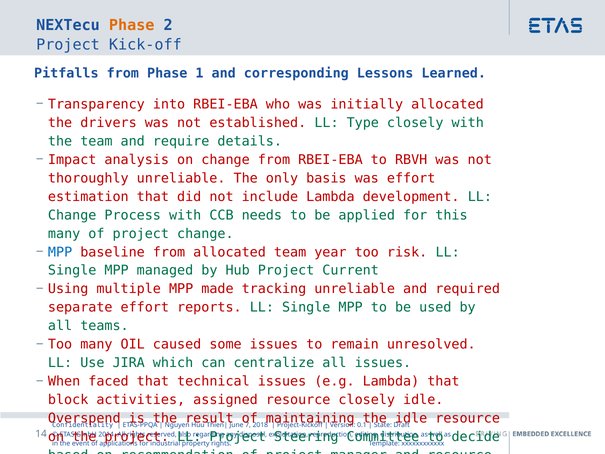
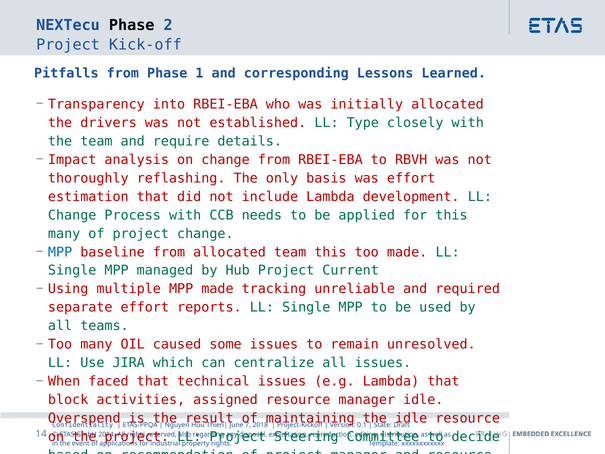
Phase colour: orange -> black (132, 25)
thoroughly unreliable: unreliable -> reflashing (181, 178)
team year: year -> this (330, 252)
too risk: risk -> made (407, 252)
assigned resource closely: closely -> manager (367, 400)
